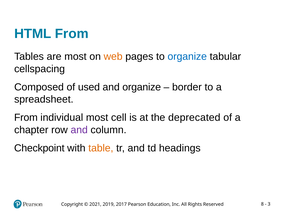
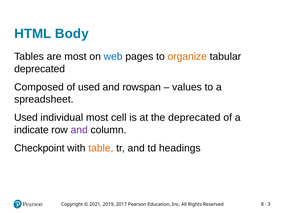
HTML From: From -> Body (72, 34)
web colour: orange -> blue (113, 57)
organize colour: blue -> orange (187, 57)
cellspacing: cellspacing -> deprecated (40, 69)
and organize: organize -> rowspan (142, 87)
border: border -> values (187, 87)
From: From -> Used (26, 118)
chapter: chapter -> indicate (31, 130)
